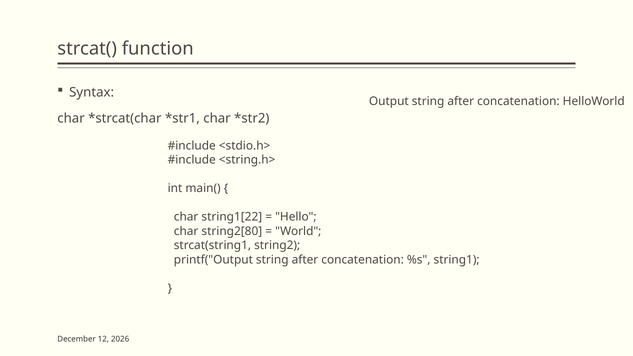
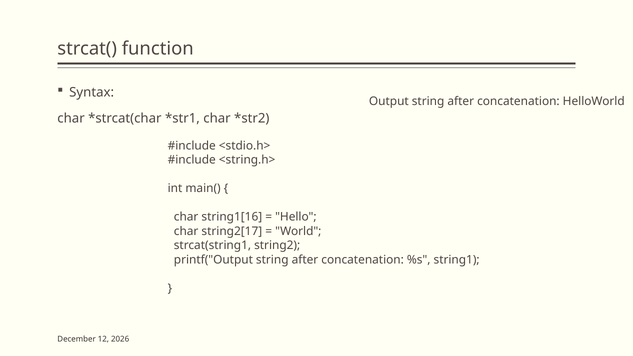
string1[22: string1[22 -> string1[16 (232, 217)
string2[80: string2[80 -> string2[17 (232, 231)
